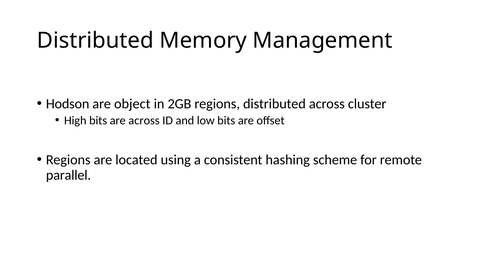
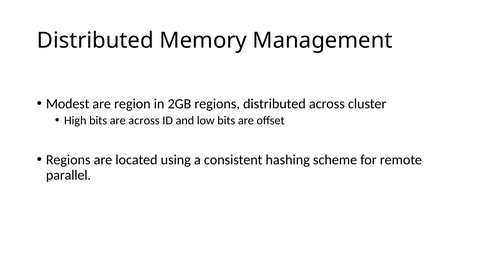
Hodson: Hodson -> Modest (68, 104)
object: object -> region (132, 104)
